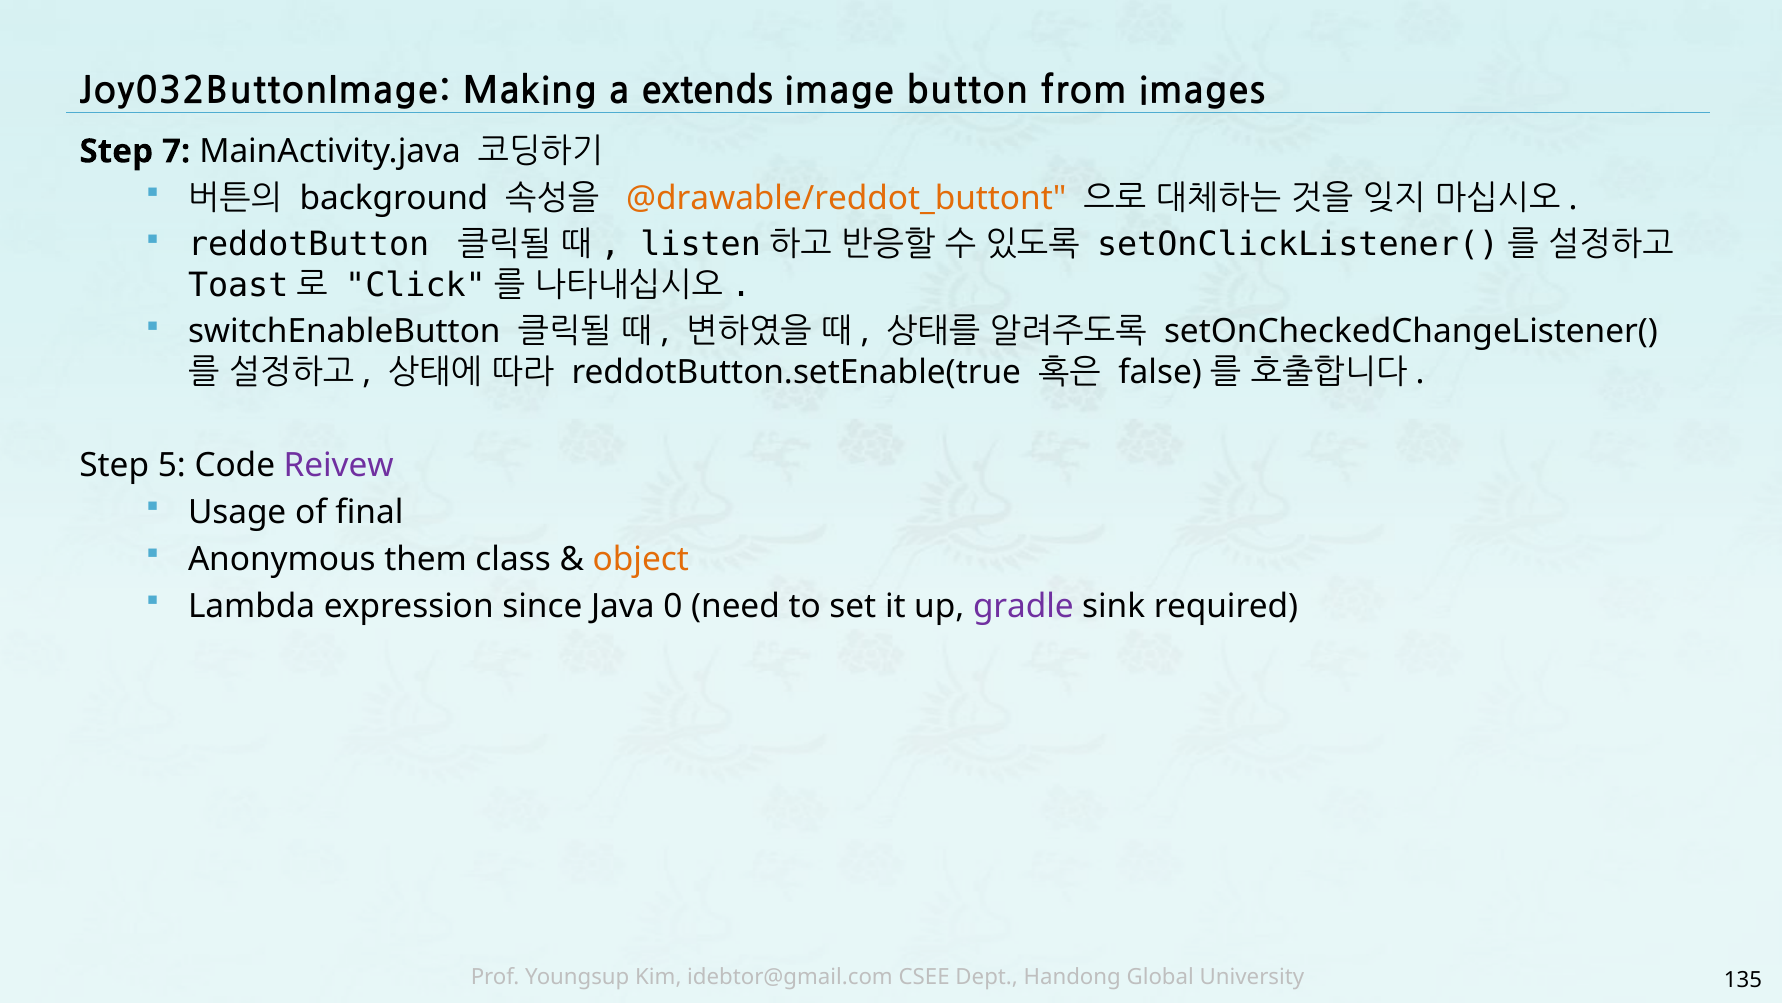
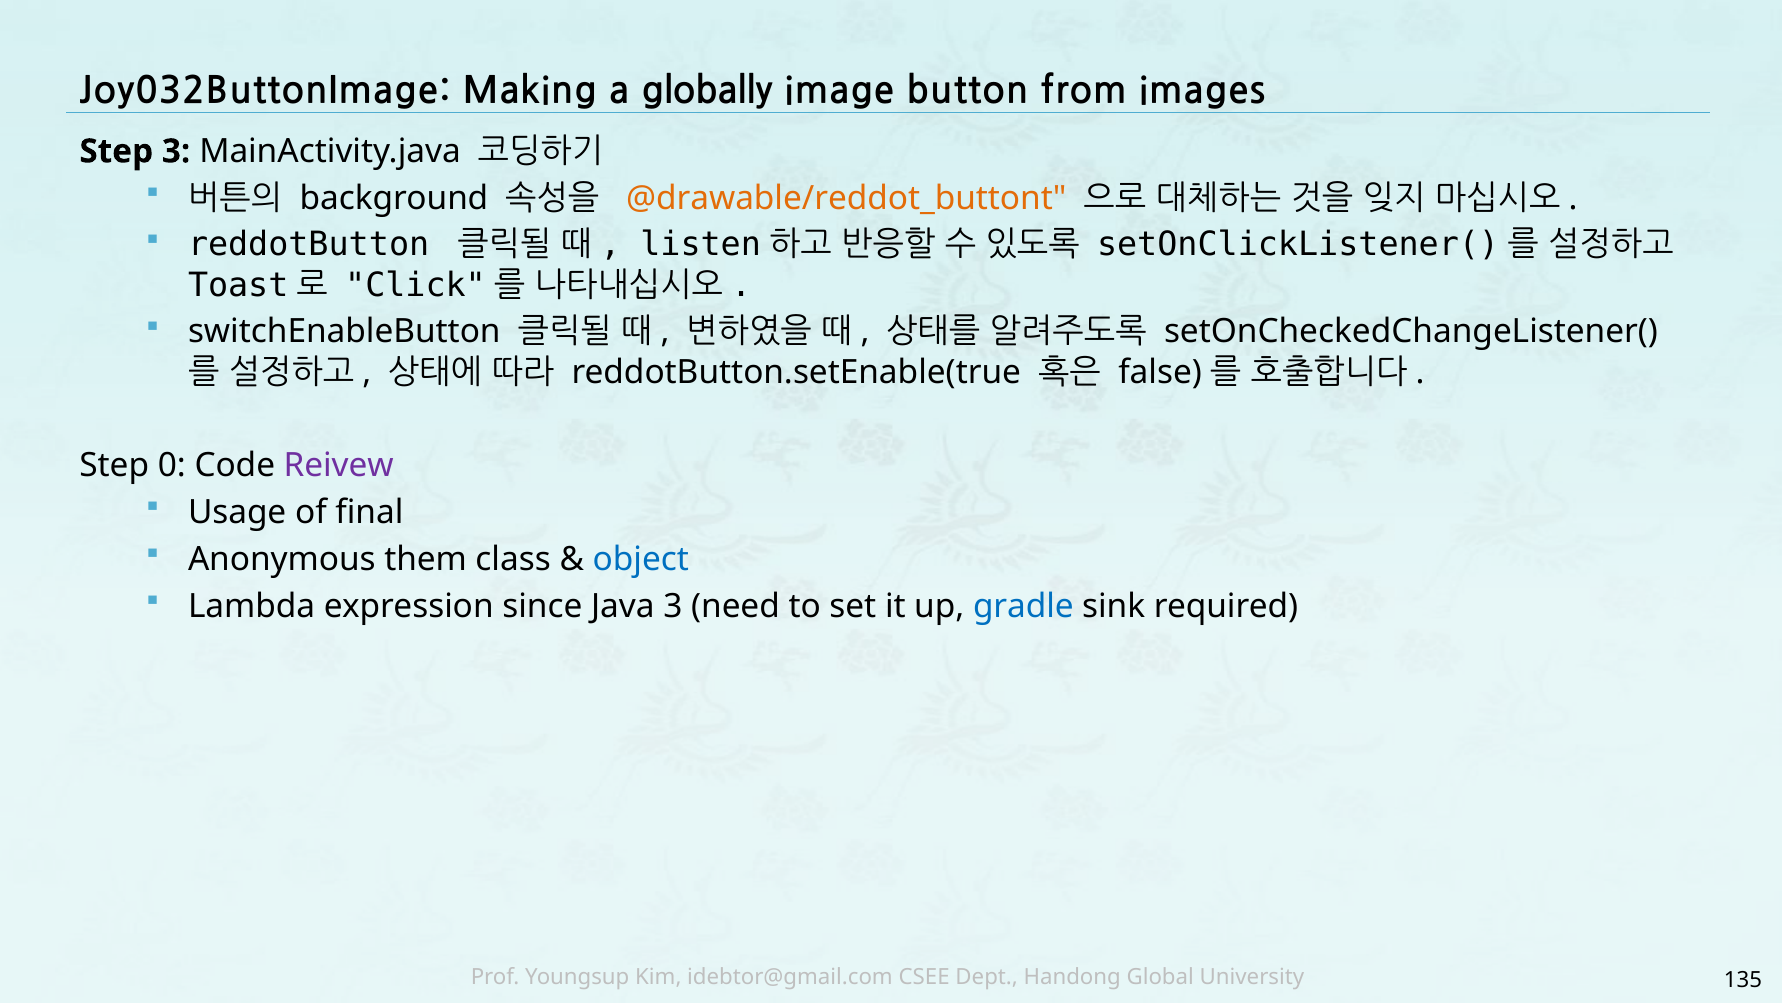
extends: extends -> globally (707, 92)
Step 7: 7 -> 3 (176, 151)
5: 5 -> 0 (172, 465)
object colour: orange -> blue (641, 559)
Java 0: 0 -> 3 (673, 606)
gradle colour: purple -> blue (1023, 606)
